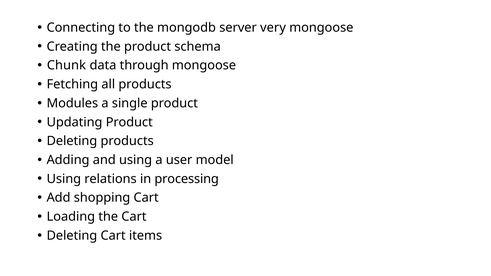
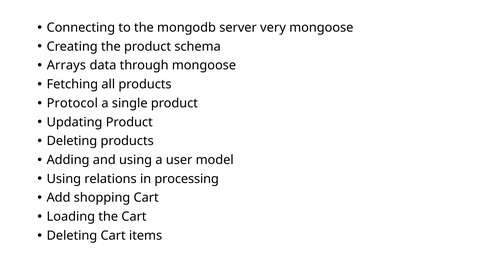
Chunk: Chunk -> Arrays (66, 65)
Modules: Modules -> Protocol (72, 103)
